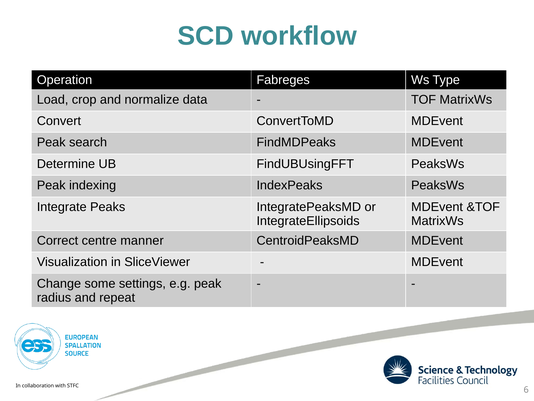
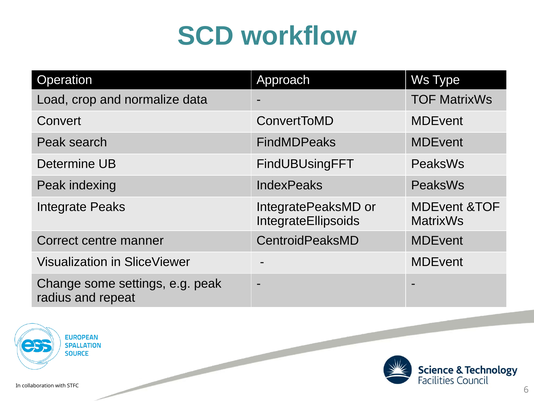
Fabreges: Fabreges -> Approach (283, 80)
